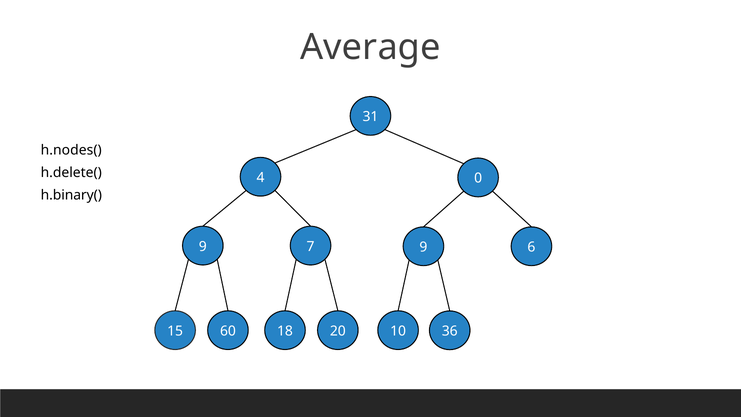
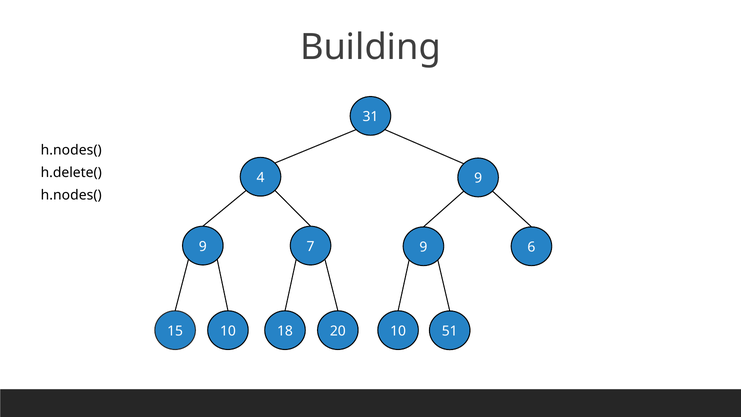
Average: Average -> Building (370, 47)
4 0: 0 -> 9 (478, 178)
h.binary(: h.binary( -> h.nodes( (71, 195)
15 60: 60 -> 10 (228, 331)
36: 36 -> 51 (450, 331)
